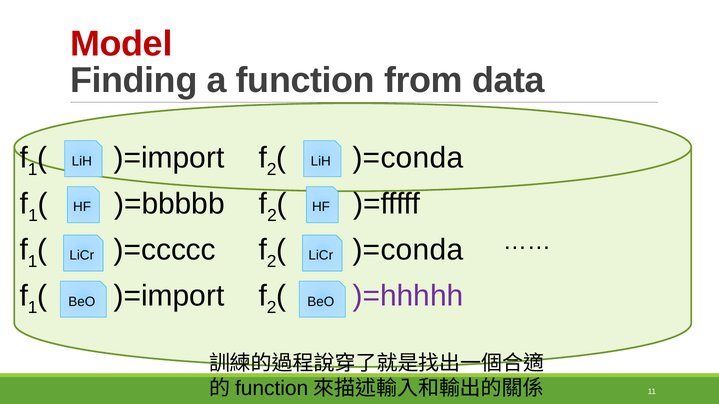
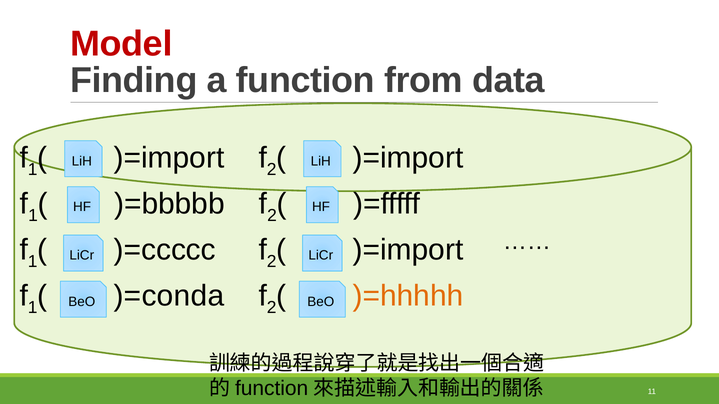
)=conda: )=conda -> )=import (408, 158)
)=conda: )=conda -> )=import (408, 250)
)=import: )=import -> )=conda (169, 296)
)=hhhhh colour: purple -> orange (408, 296)
